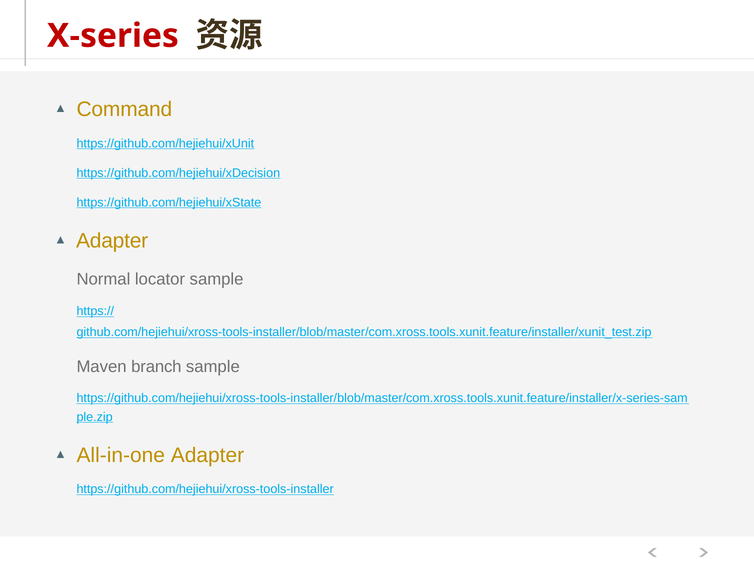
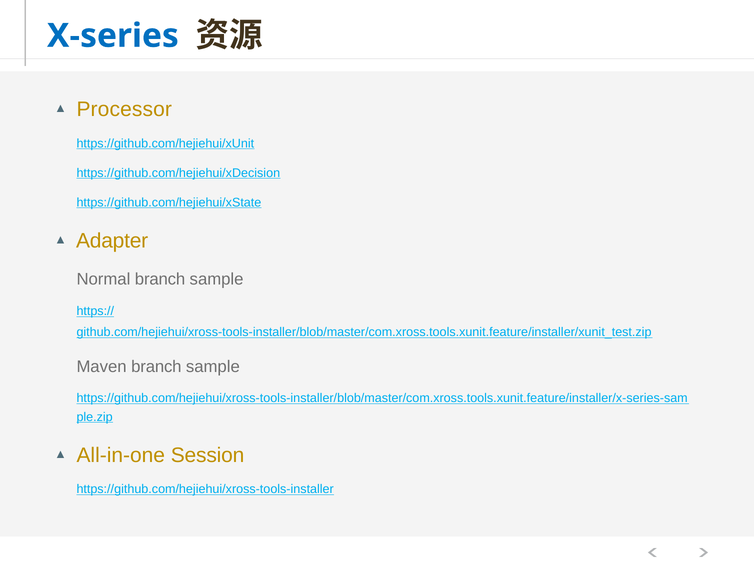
X-series colour: red -> blue (113, 36)
Command: Command -> Processor (124, 109)
Normal locator: locator -> branch (160, 279)
All-in-one Adapter: Adapter -> Session (208, 455)
